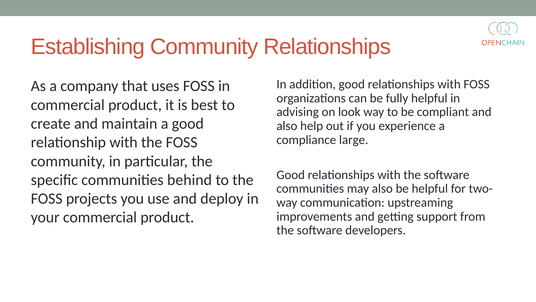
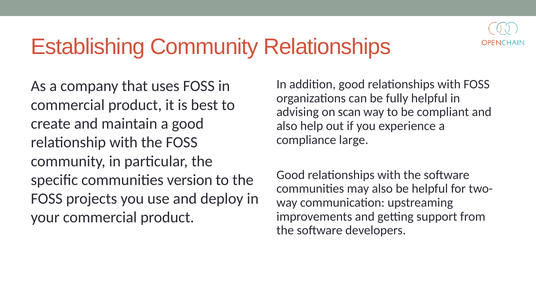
look: look -> scan (349, 112)
behind: behind -> version (190, 180)
